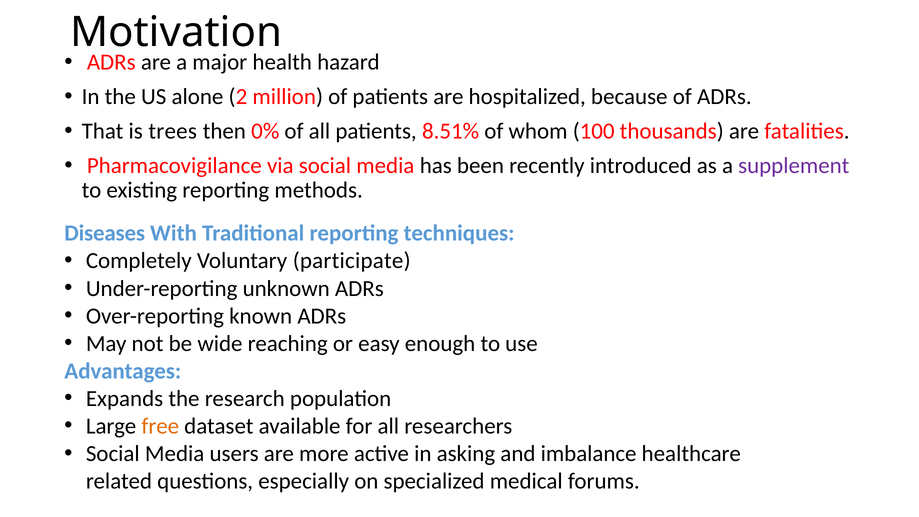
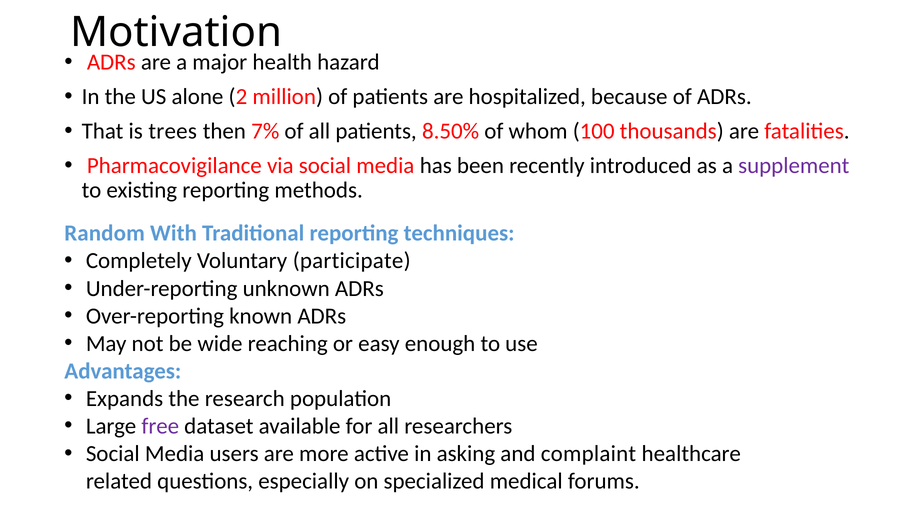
0%: 0% -> 7% (265, 131)
8.51%: 8.51% -> 8.50% (451, 131)
Diseases: Diseases -> Random (105, 233)
free colour: orange -> purple (160, 426)
imbalance: imbalance -> complaint (588, 454)
